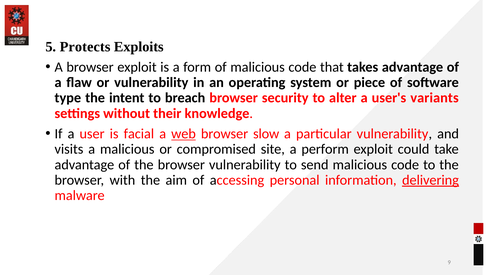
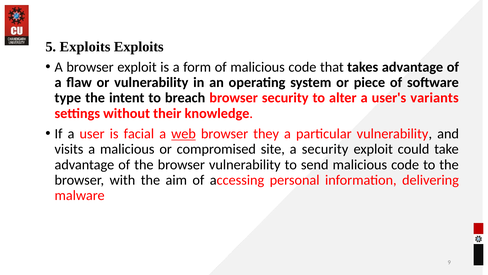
5 Protects: Protects -> Exploits (85, 47)
slow: slow -> they (266, 134)
a perform: perform -> security (325, 149)
delivering underline: present -> none (430, 180)
